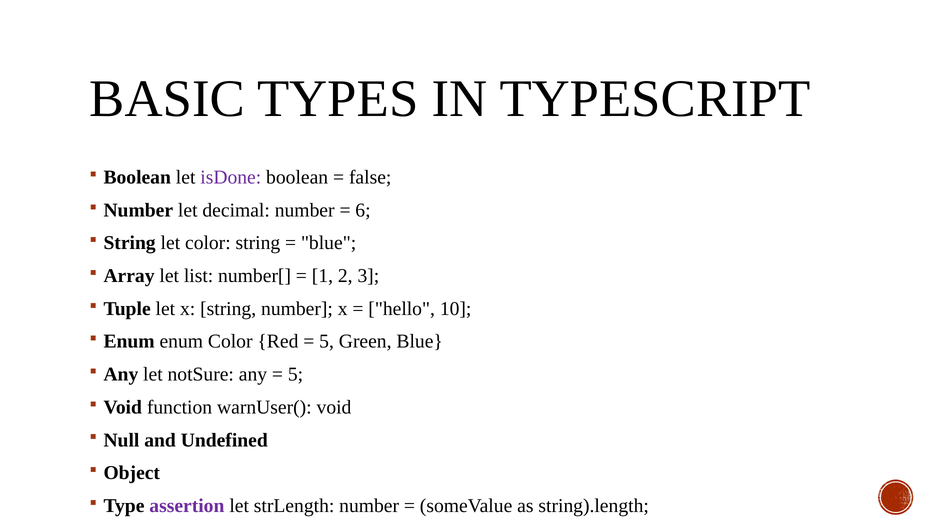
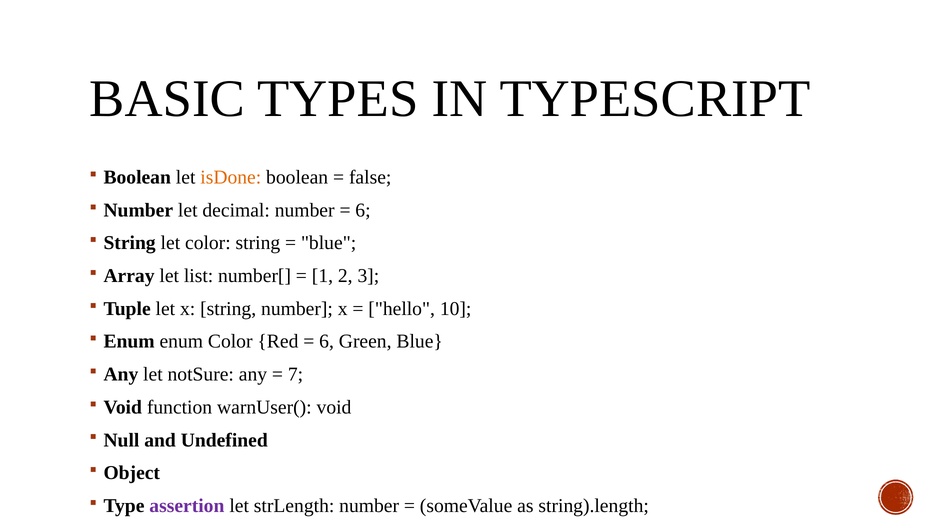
isDone colour: purple -> orange (231, 177)
5: 5 -> 6 (327, 342)
5: 5 -> 7 (296, 374)
